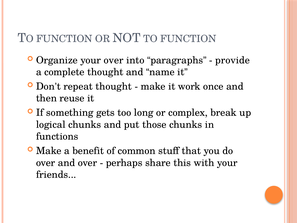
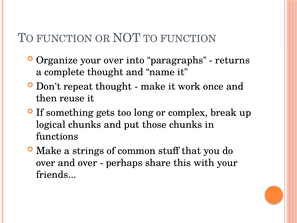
provide: provide -> returns (232, 60)
benefit: benefit -> strings (88, 151)
